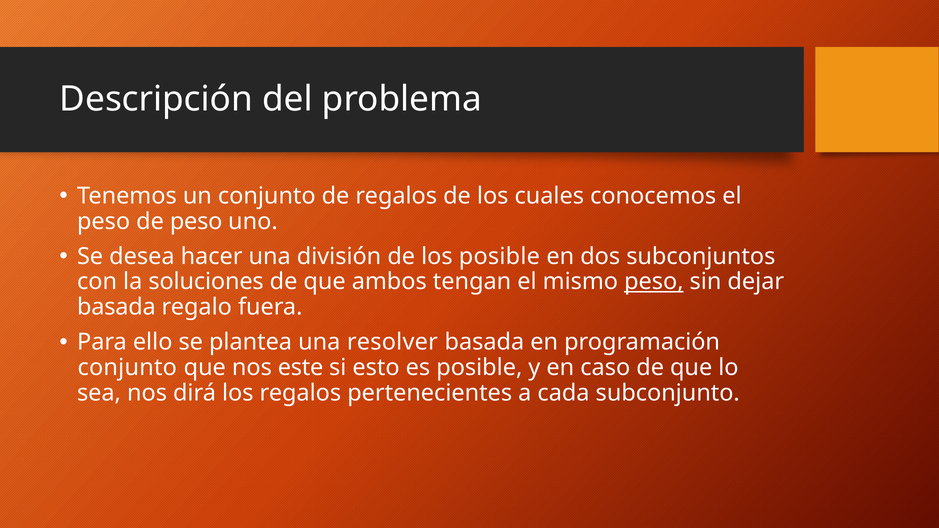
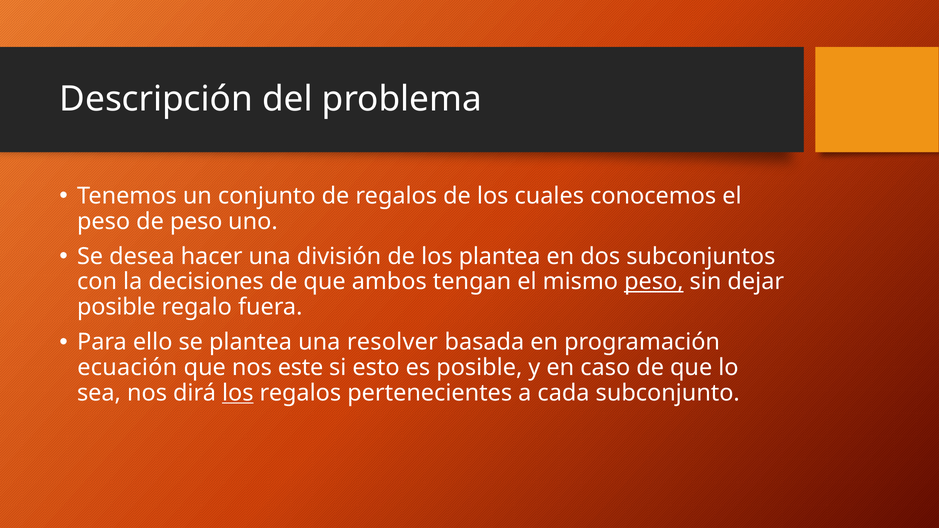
los posible: posible -> plantea (500, 257)
soluciones: soluciones -> decisiones (206, 282)
basada: basada -> posible (116, 307)
conjunto: conjunto -> ecuación (127, 368)
los underline: none -> present (238, 393)
